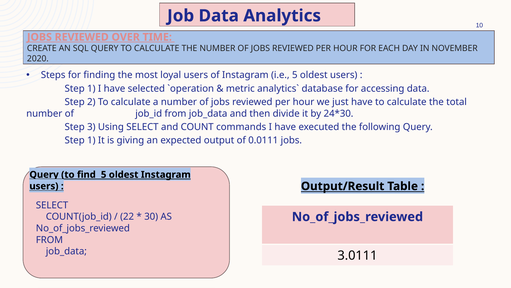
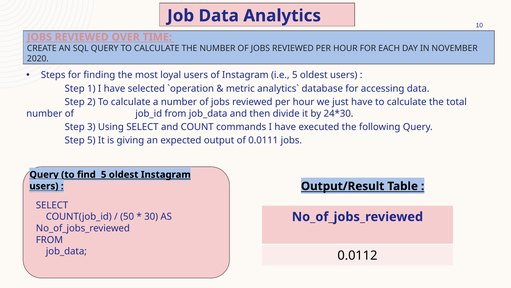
1: 1 -> 5 (91, 140)
22: 22 -> 50 (127, 216)
3.0111: 3.0111 -> 0.0112 (357, 255)
